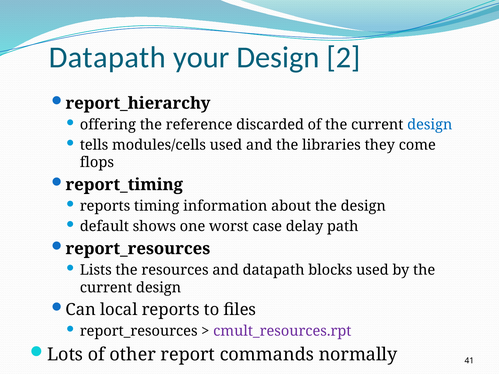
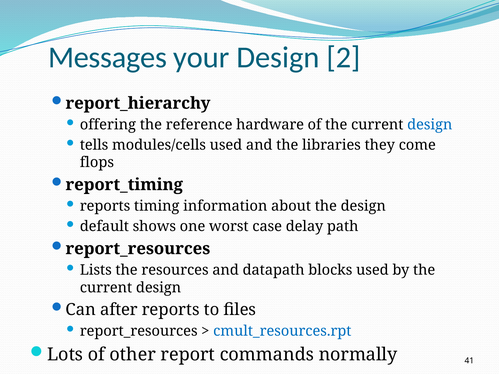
Datapath: Datapath -> Messages (108, 57)
discarded: discarded -> hardware (270, 125)
local: local -> after (119, 310)
cmult_resources.rpt colour: purple -> blue (282, 331)
